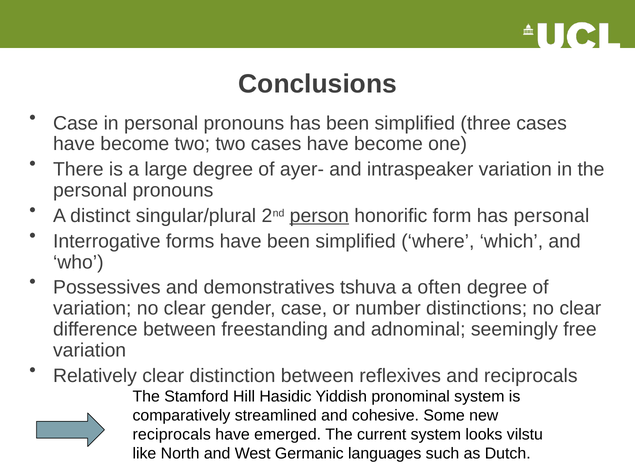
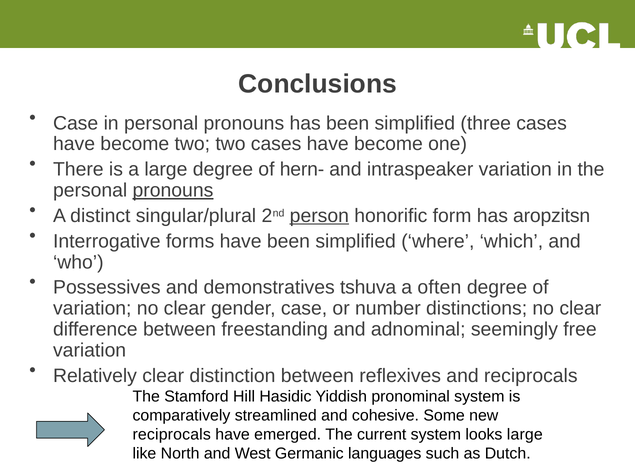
ayer-: ayer- -> hern- (302, 170)
pronouns underline: none -> present (173, 190)
has personal: personal -> aropzitsn (552, 216)
looks vilstu: vilstu -> large (525, 435)
